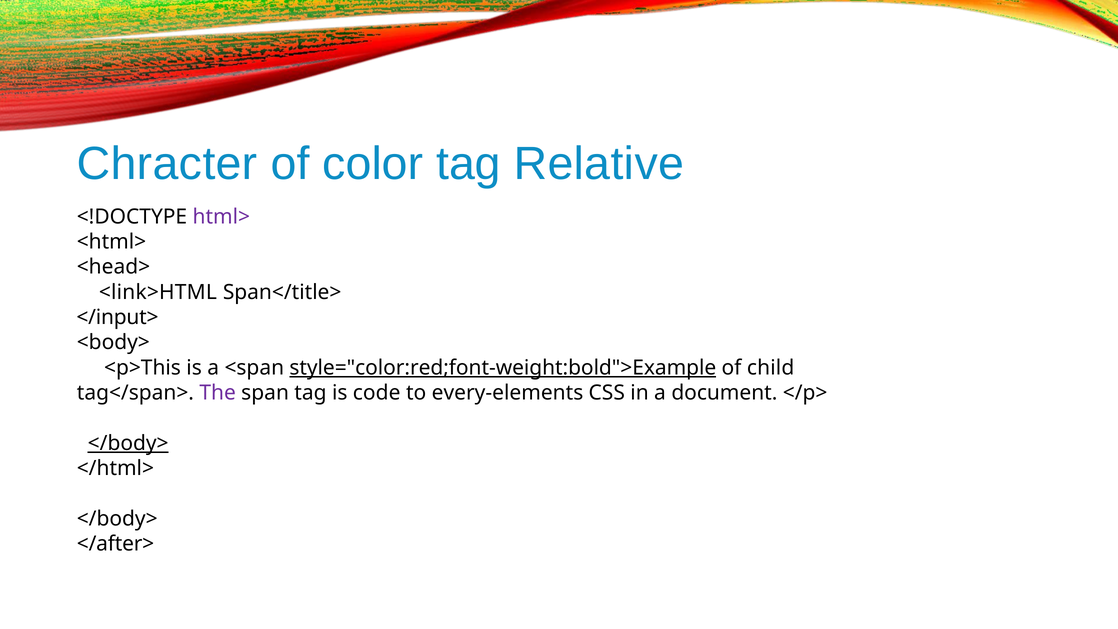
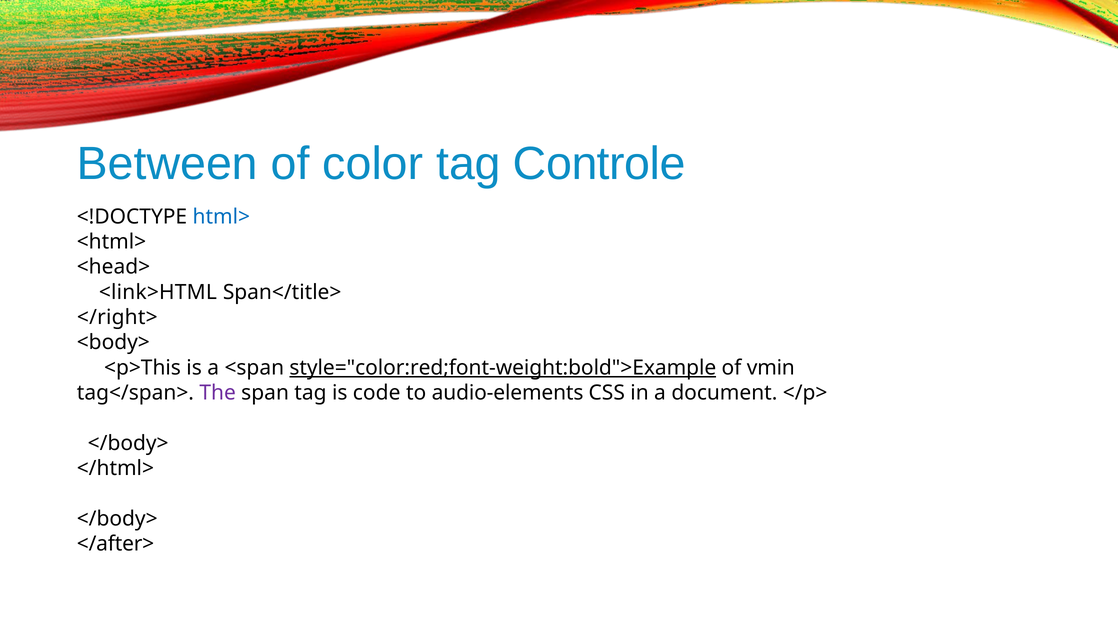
Chracter: Chracter -> Between (167, 164)
Relative: Relative -> Controle (599, 164)
html> colour: purple -> blue (221, 217)
</input>: </input> -> </right> (117, 317)
child: child -> vmin (771, 368)
every-elements: every-elements -> audio-elements (508, 393)
</body> underline: present -> none (128, 443)
